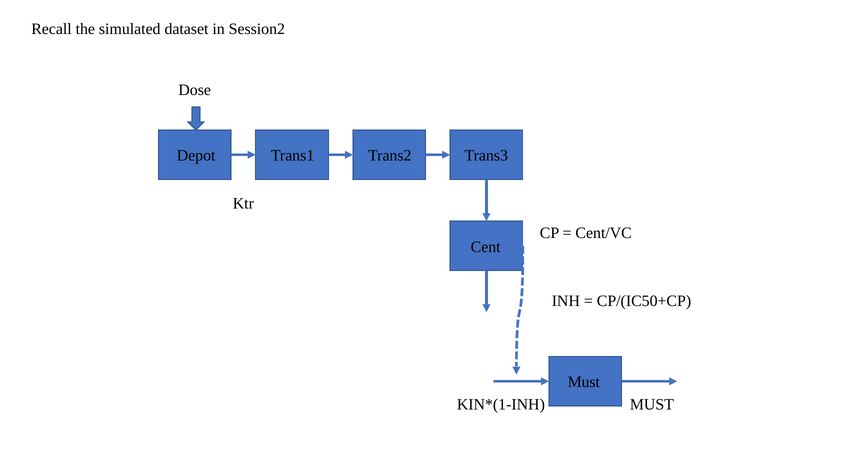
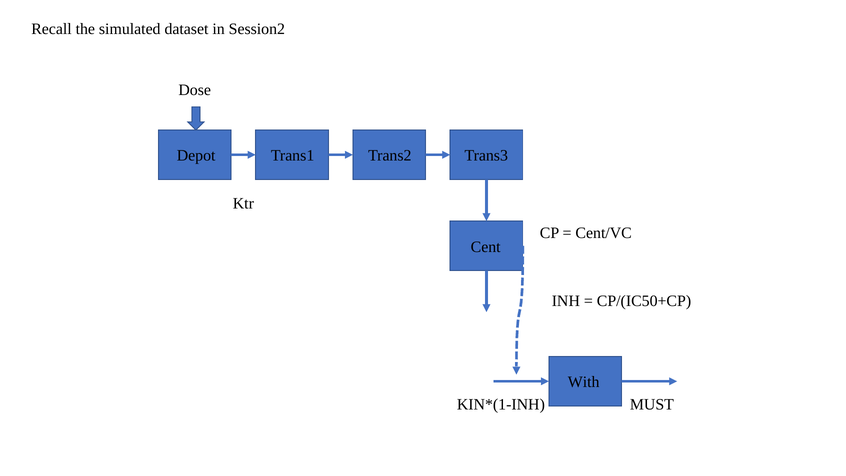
Must: Must -> With (584, 382)
